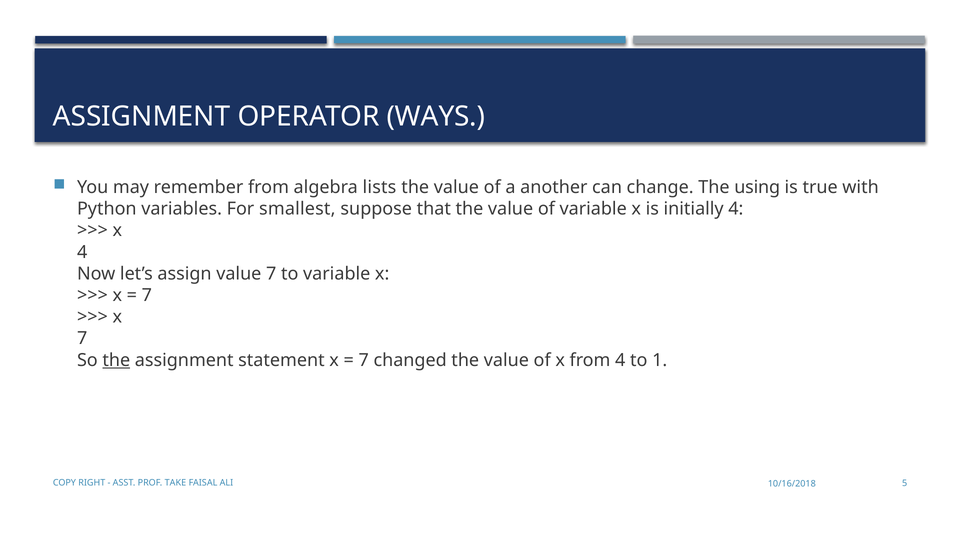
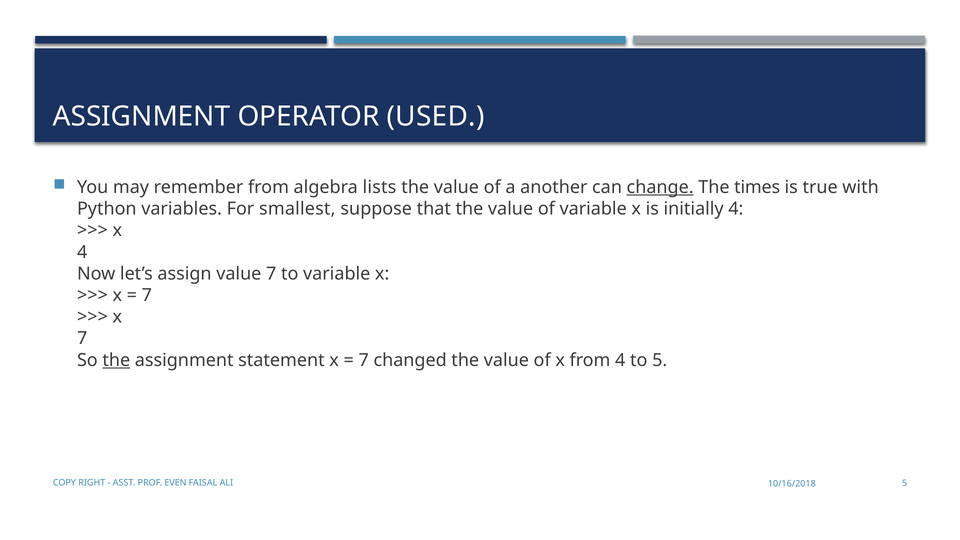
WAYS: WAYS -> USED (436, 117)
change underline: none -> present (660, 187)
using: using -> times (757, 187)
to 1: 1 -> 5 (660, 360)
TAKE: TAKE -> EVEN (175, 483)
